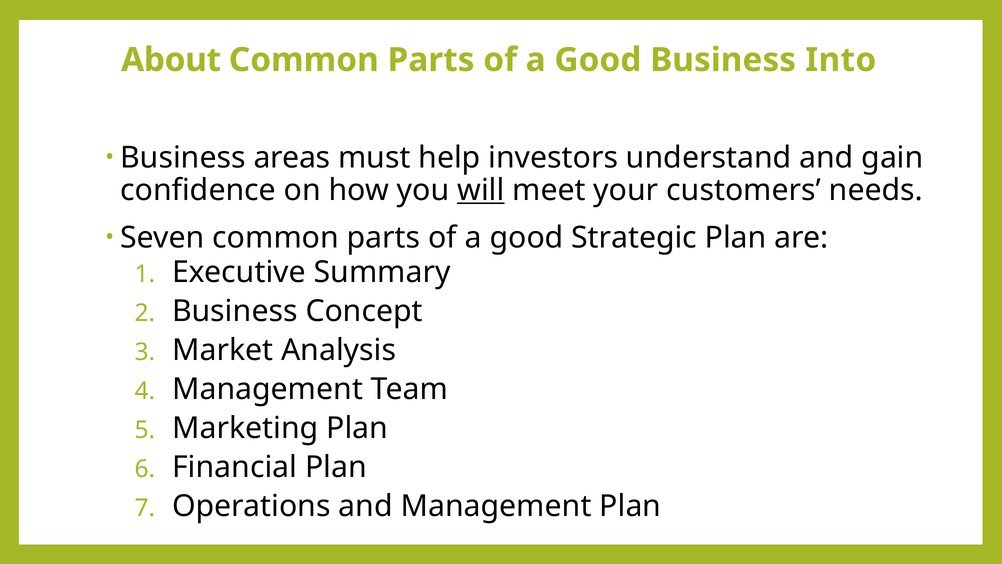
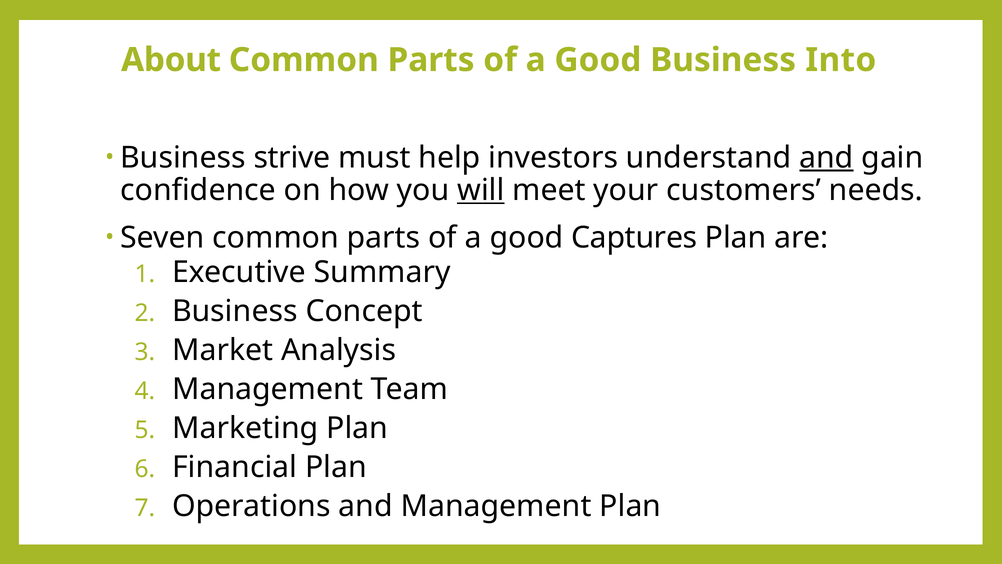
areas: areas -> strive (292, 157)
and underline: none -> present (826, 157)
Strategic: Strategic -> Captures (634, 237)
